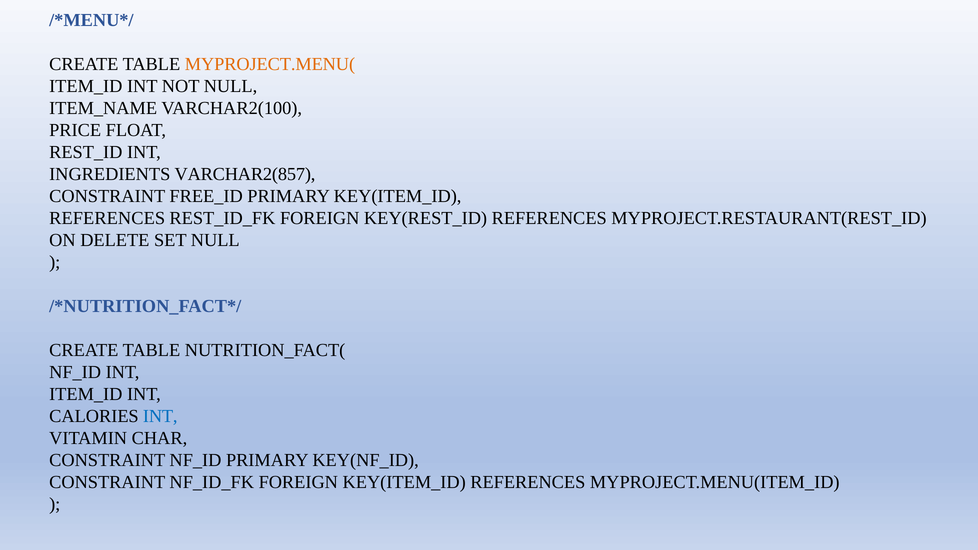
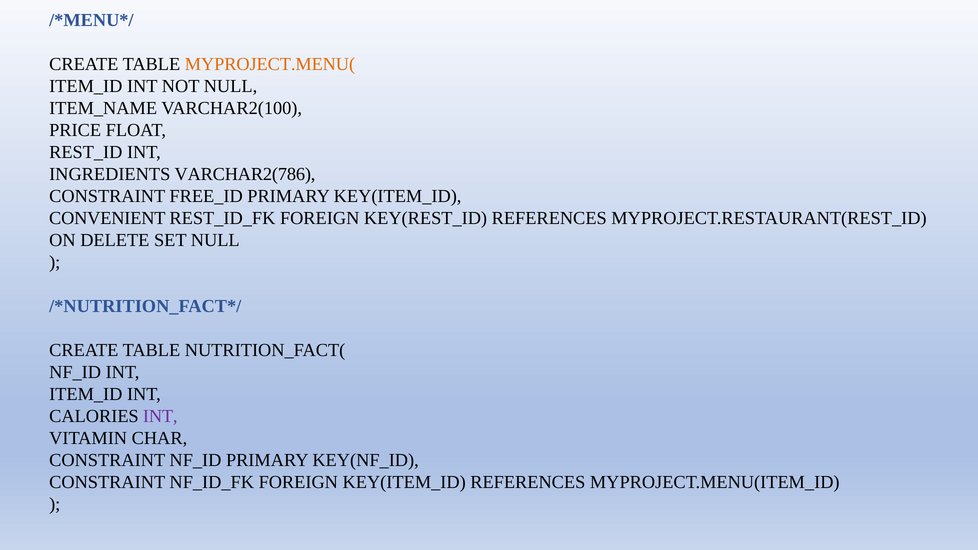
VARCHAR2(857: VARCHAR2(857 -> VARCHAR2(786 (245, 174)
REFERENCES: REFERENCES -> CONVENIENT (107, 218)
INT colour: blue -> purple (160, 416)
